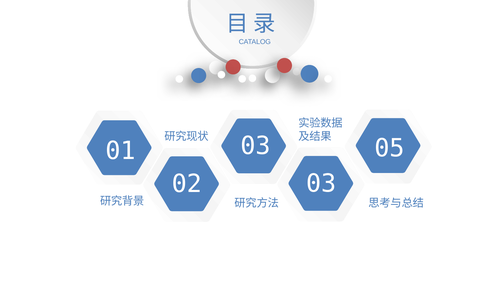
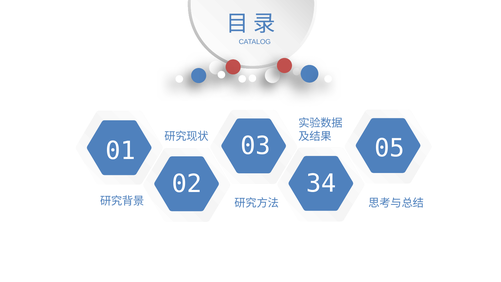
02 03: 03 -> 34 (321, 184)
